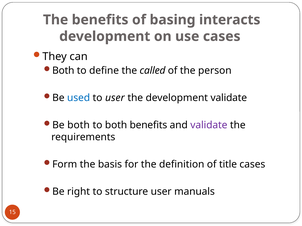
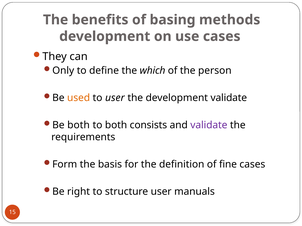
interacts: interacts -> methods (230, 20)
Both: Both -> Only (63, 71)
called: called -> which (153, 71)
used colour: blue -> orange (79, 98)
both benefits: benefits -> consists (148, 125)
title: title -> fine (228, 165)
